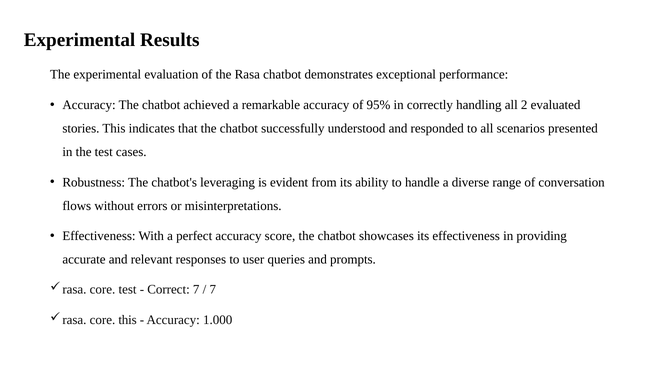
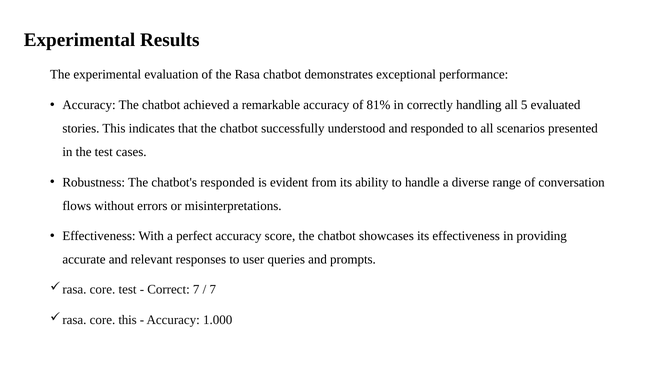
95%: 95% -> 81% (378, 105)
2: 2 -> 5 (524, 105)
chatbot's leveraging: leveraging -> responded (228, 182)
